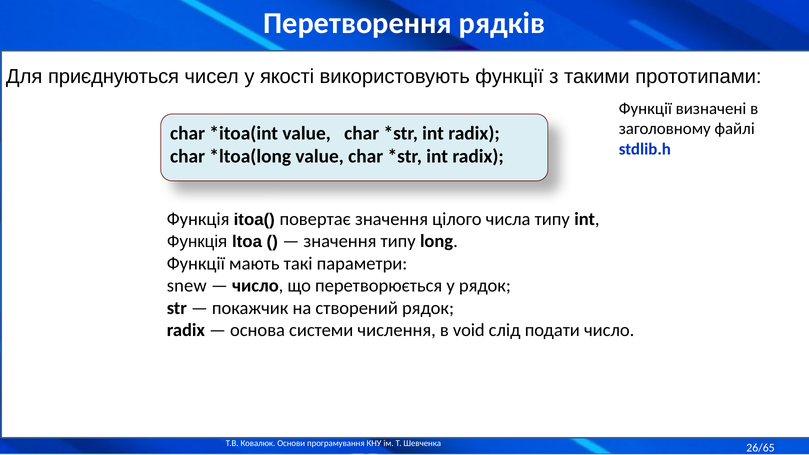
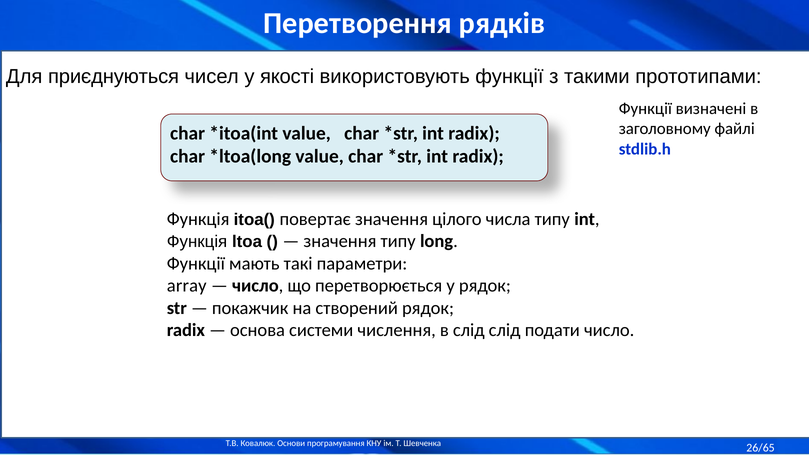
snew: snew -> array (187, 286)
в void: void -> слід (469, 330)
